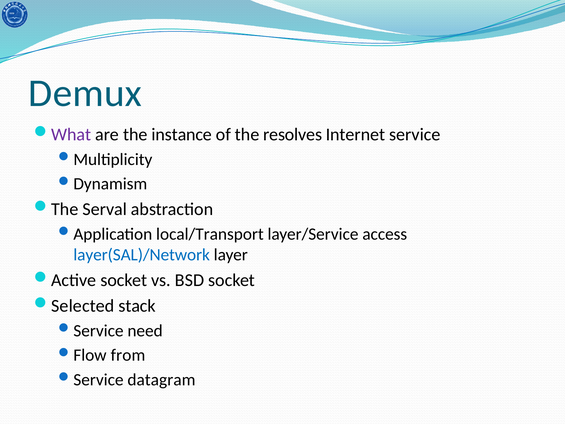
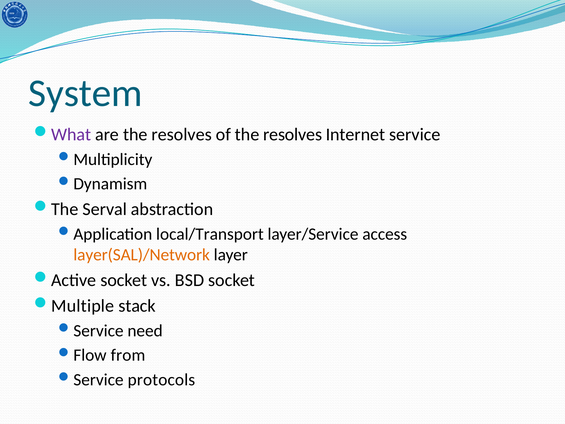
Demux: Demux -> System (85, 93)
are the instance: instance -> resolves (182, 134)
layer(SAL)/Network colour: blue -> orange (142, 255)
Selected: Selected -> Multiple (83, 306)
datagram: datagram -> protocols (161, 380)
